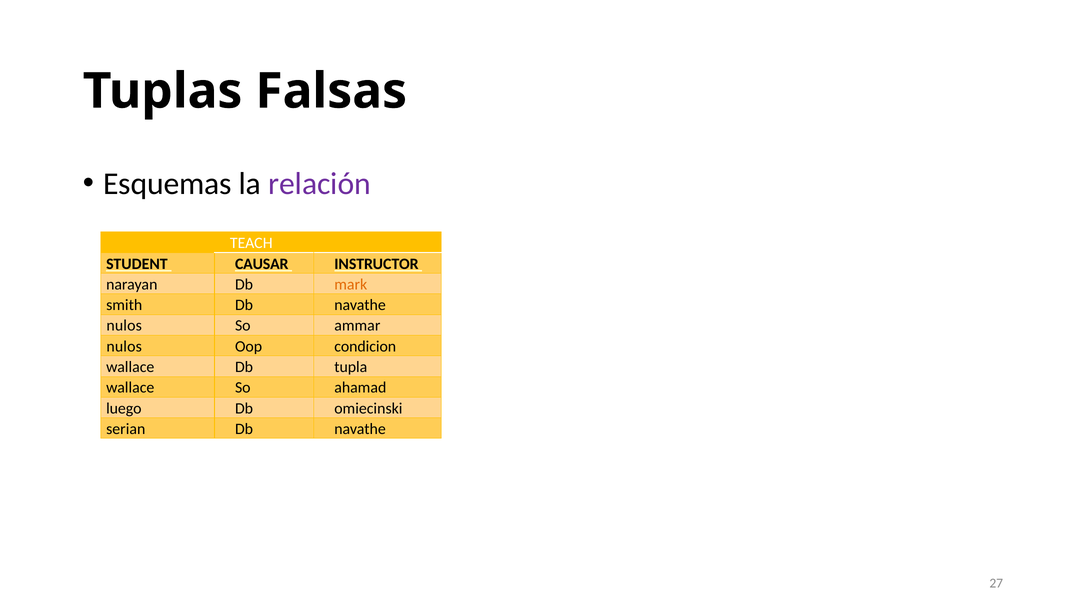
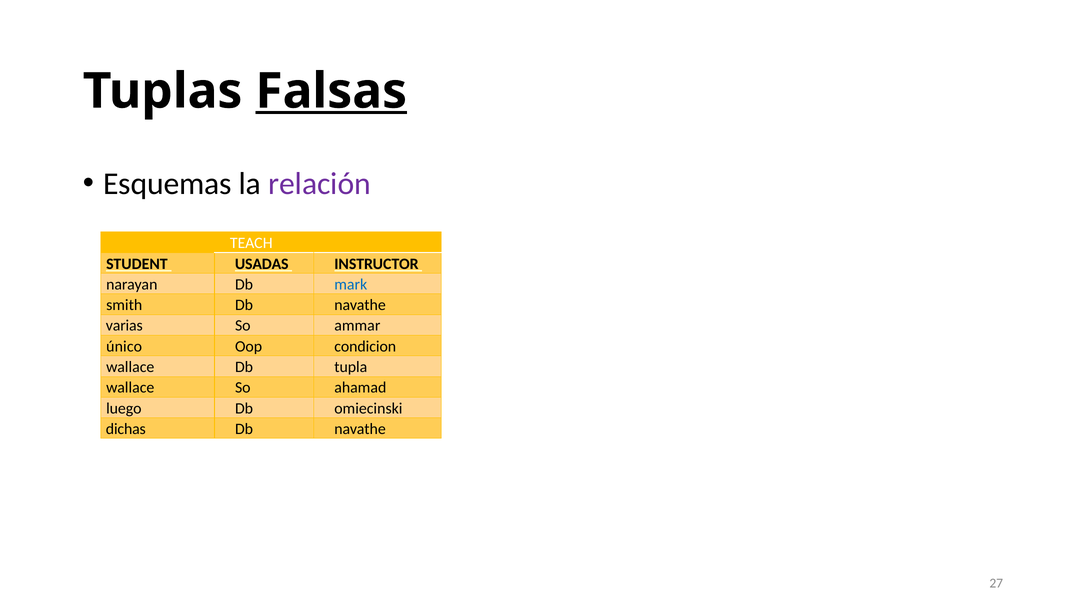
Falsas underline: none -> present (331, 91)
CAUSAR: CAUSAR -> USADAS (262, 264)
mark colour: orange -> blue (351, 284)
nulos: nulos -> varias (124, 326)
nulos: nulos -> único (124, 346)
serian: serian -> dichas (126, 429)
